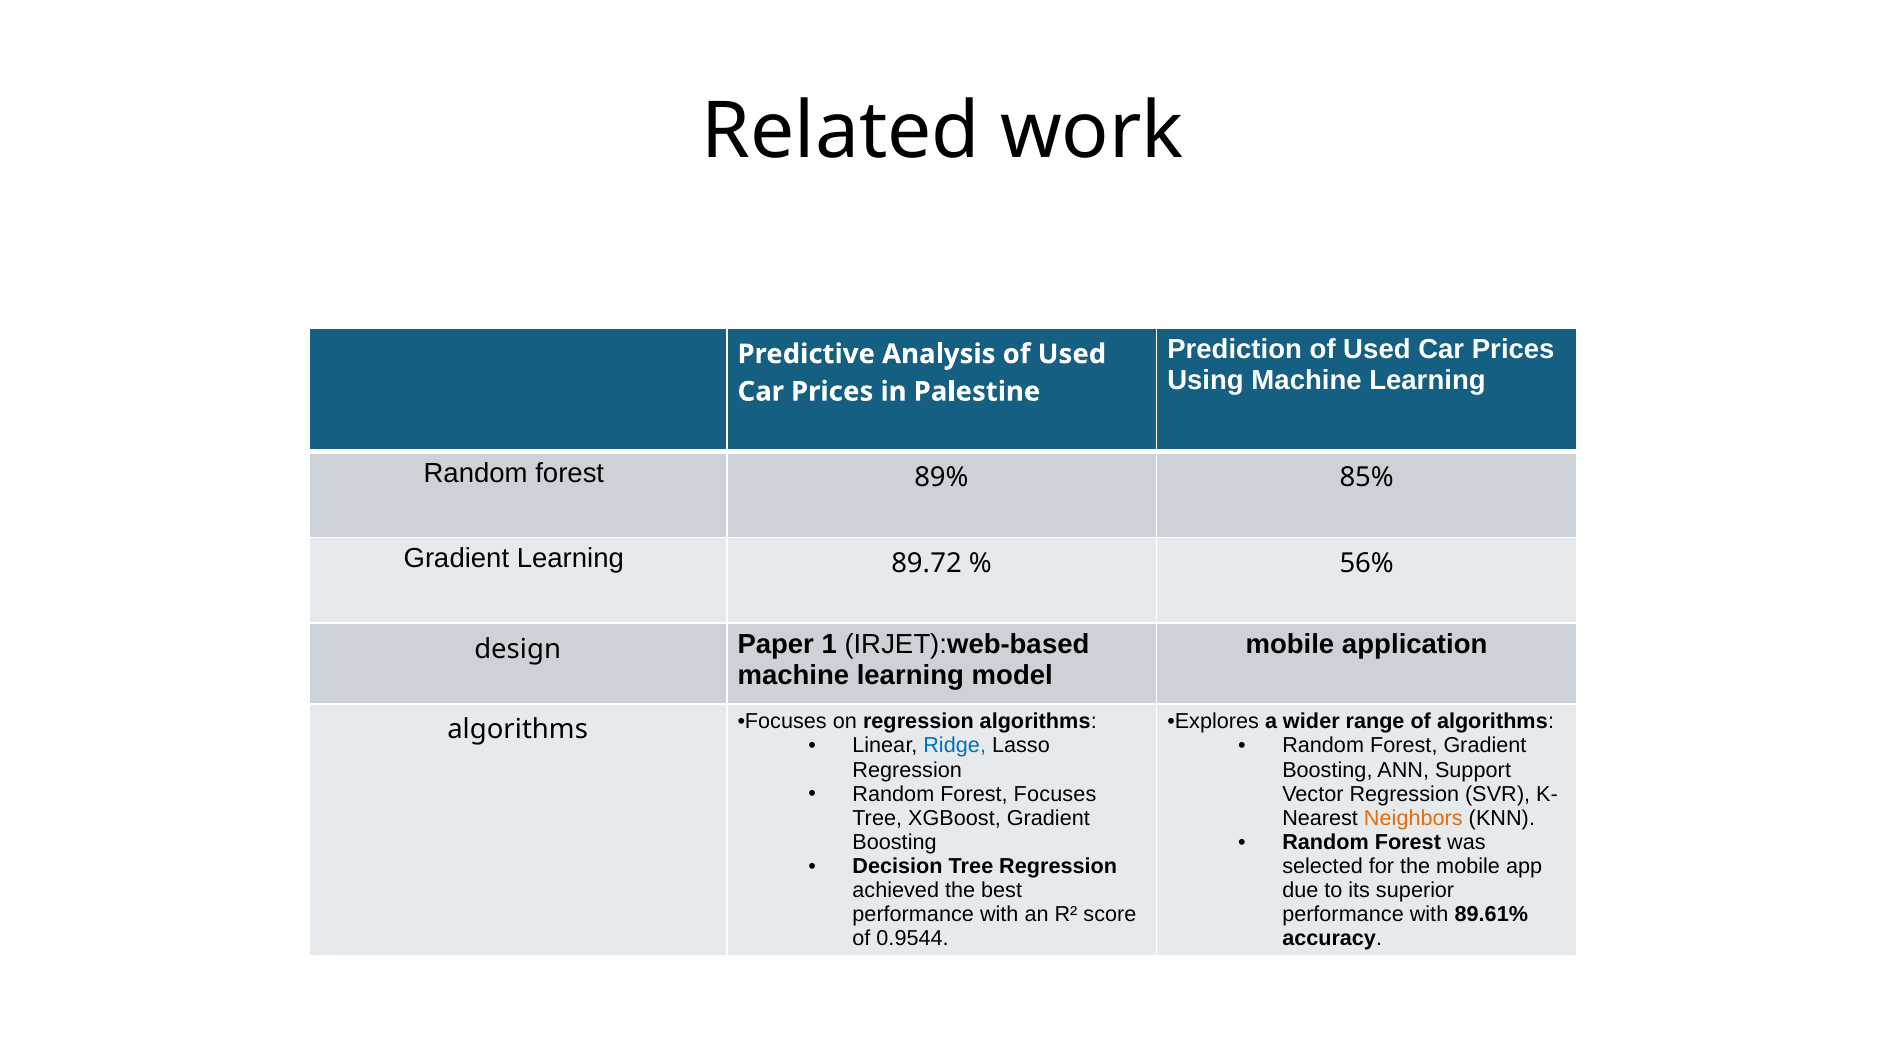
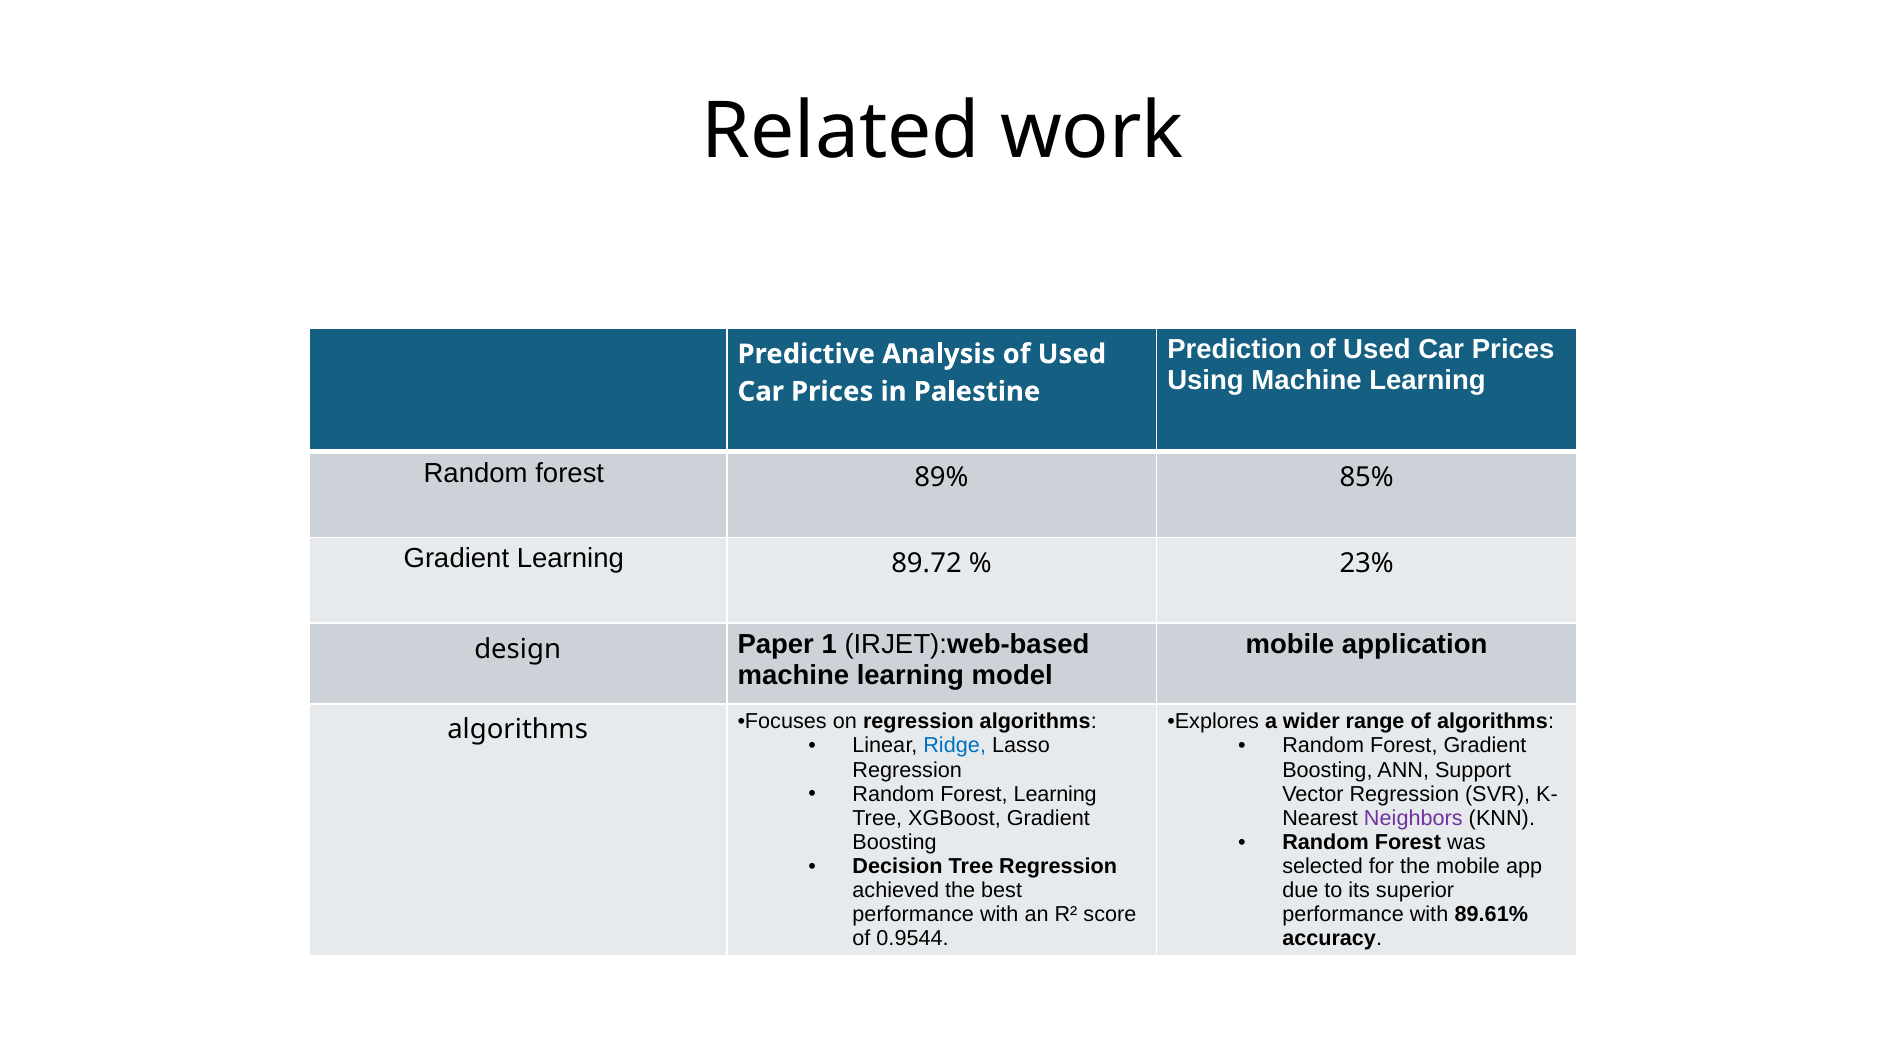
56%: 56% -> 23% (1367, 563)
Forest Focuses: Focuses -> Learning (1055, 794)
Neighbors colour: orange -> purple (1413, 818)
